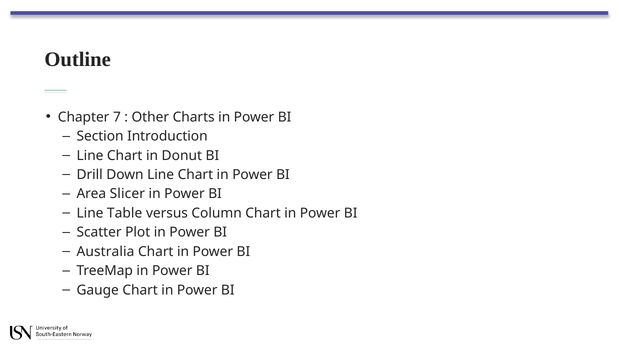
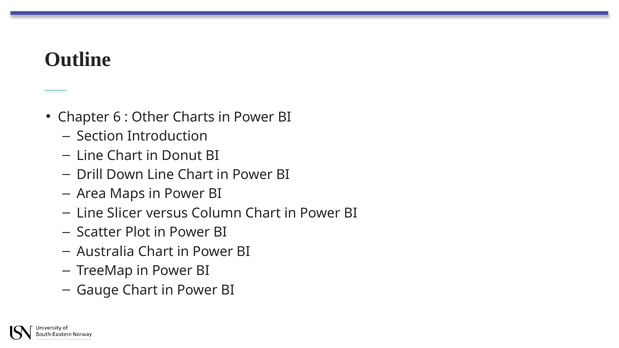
7: 7 -> 6 (117, 117)
Slicer: Slicer -> Maps (127, 194)
Table: Table -> Slicer (125, 213)
